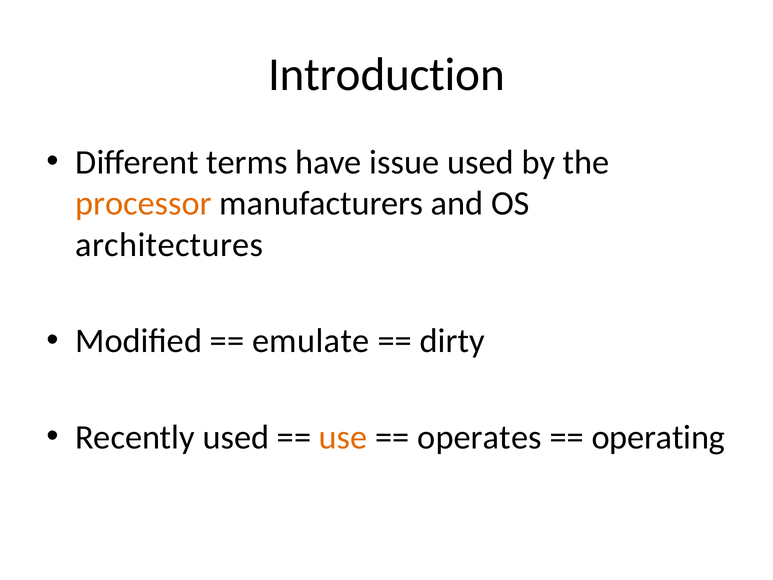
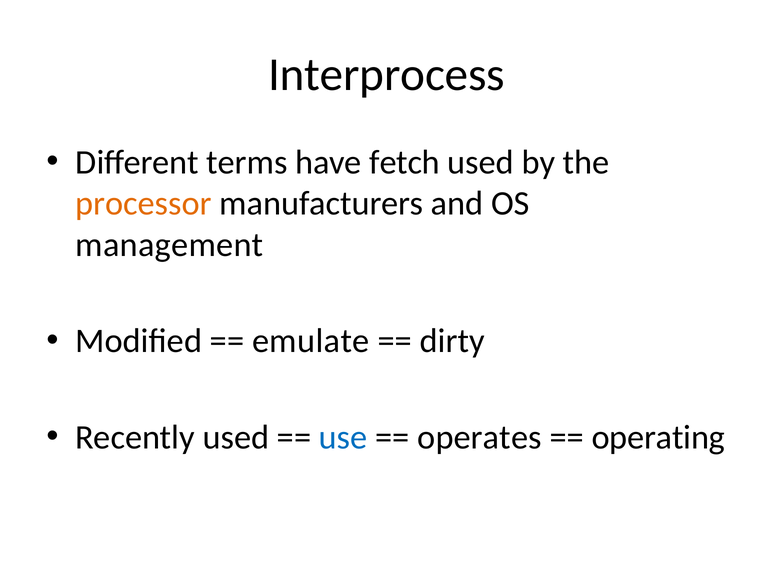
Introduction: Introduction -> Interprocess (386, 75)
issue: issue -> fetch (405, 162)
architectures: architectures -> management (169, 245)
use colour: orange -> blue (343, 437)
